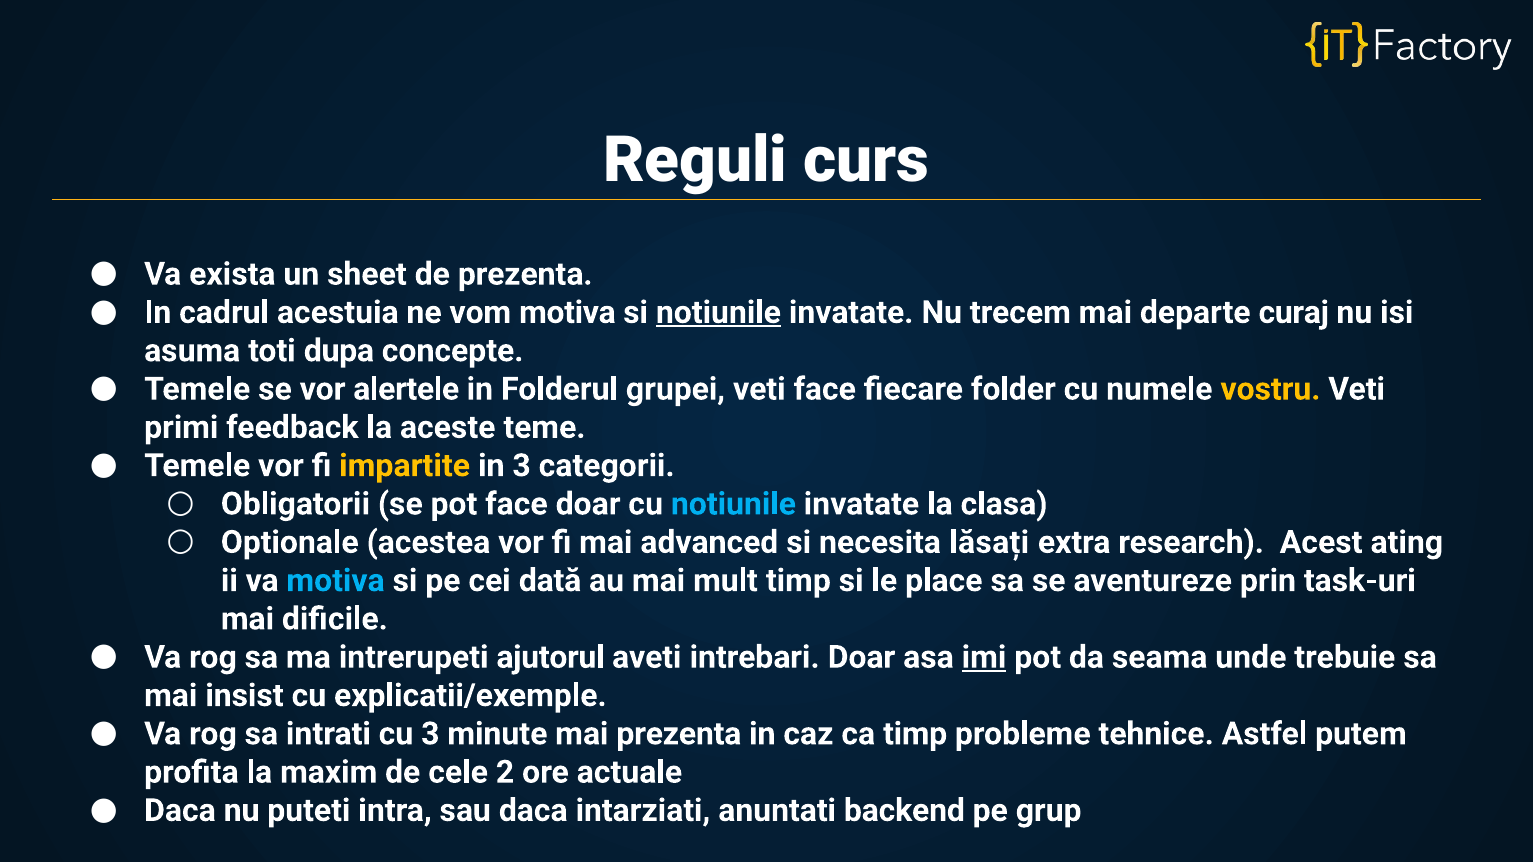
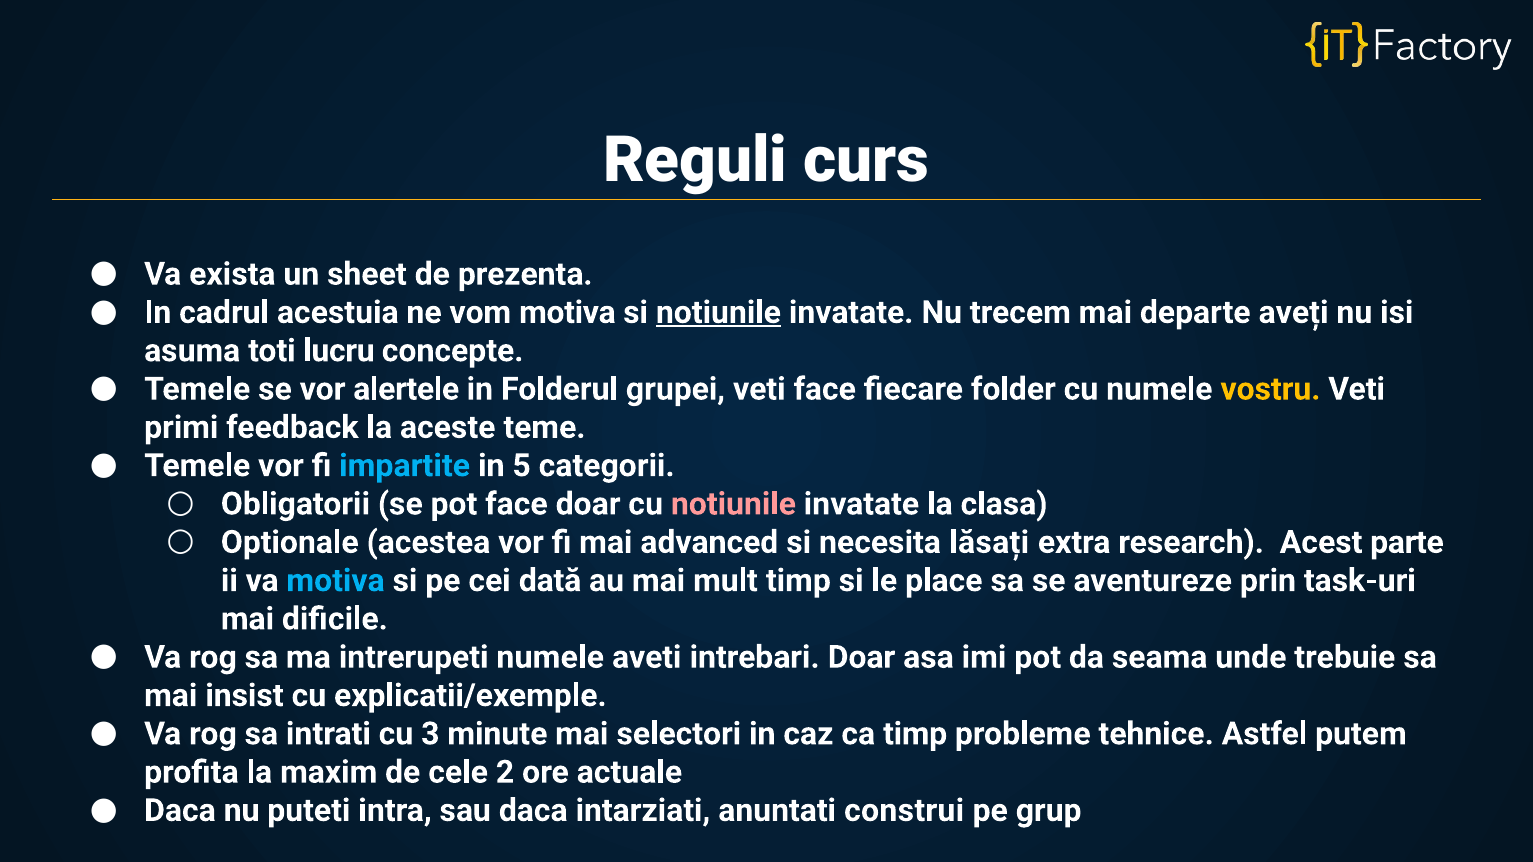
curaj: curaj -> aveți (1294, 313)
dupa: dupa -> lucru (339, 351)
impartite colour: yellow -> light blue (405, 466)
in 3: 3 -> 5 (522, 466)
notiunile colour: light blue -> pink (733, 504)
ating: ating -> parte (1407, 542)
intrerupeti ajutorul: ajutorul -> numele (550, 657)
imi underline: present -> none (984, 657)
mai prezenta: prezenta -> selectori (679, 734)
backend: backend -> construi (904, 811)
